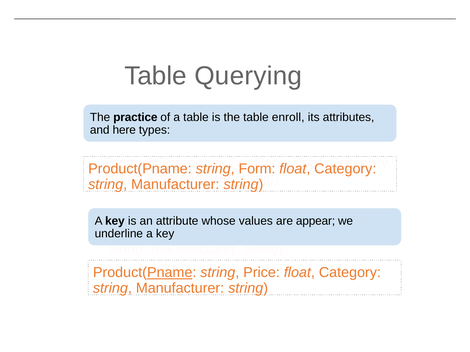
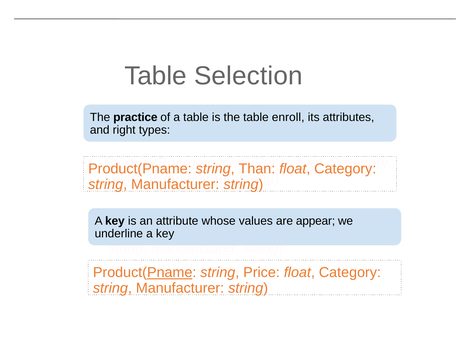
Querying: Querying -> Selection (248, 76)
here: here -> right (124, 130)
Form: Form -> Than (257, 169)
